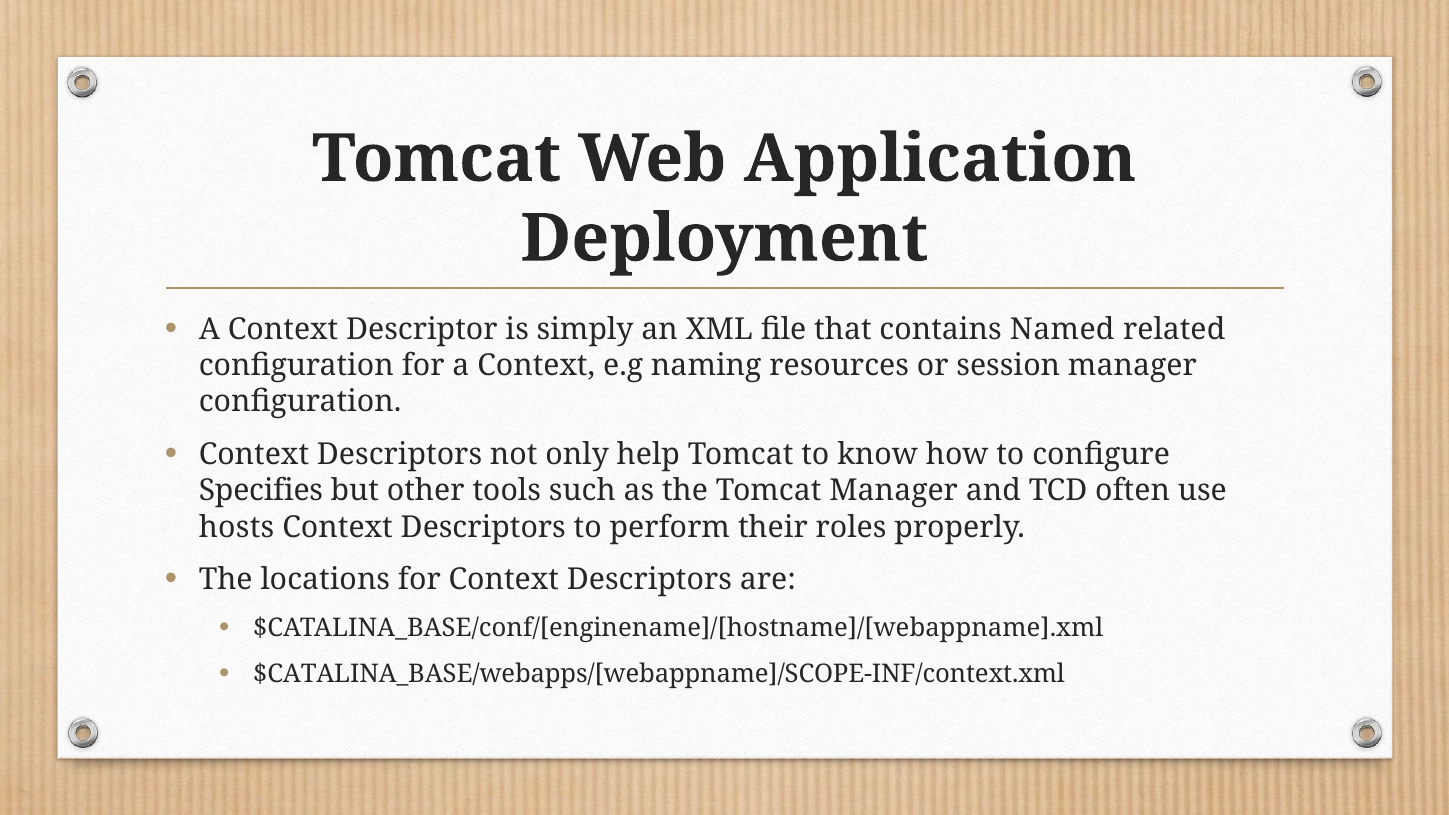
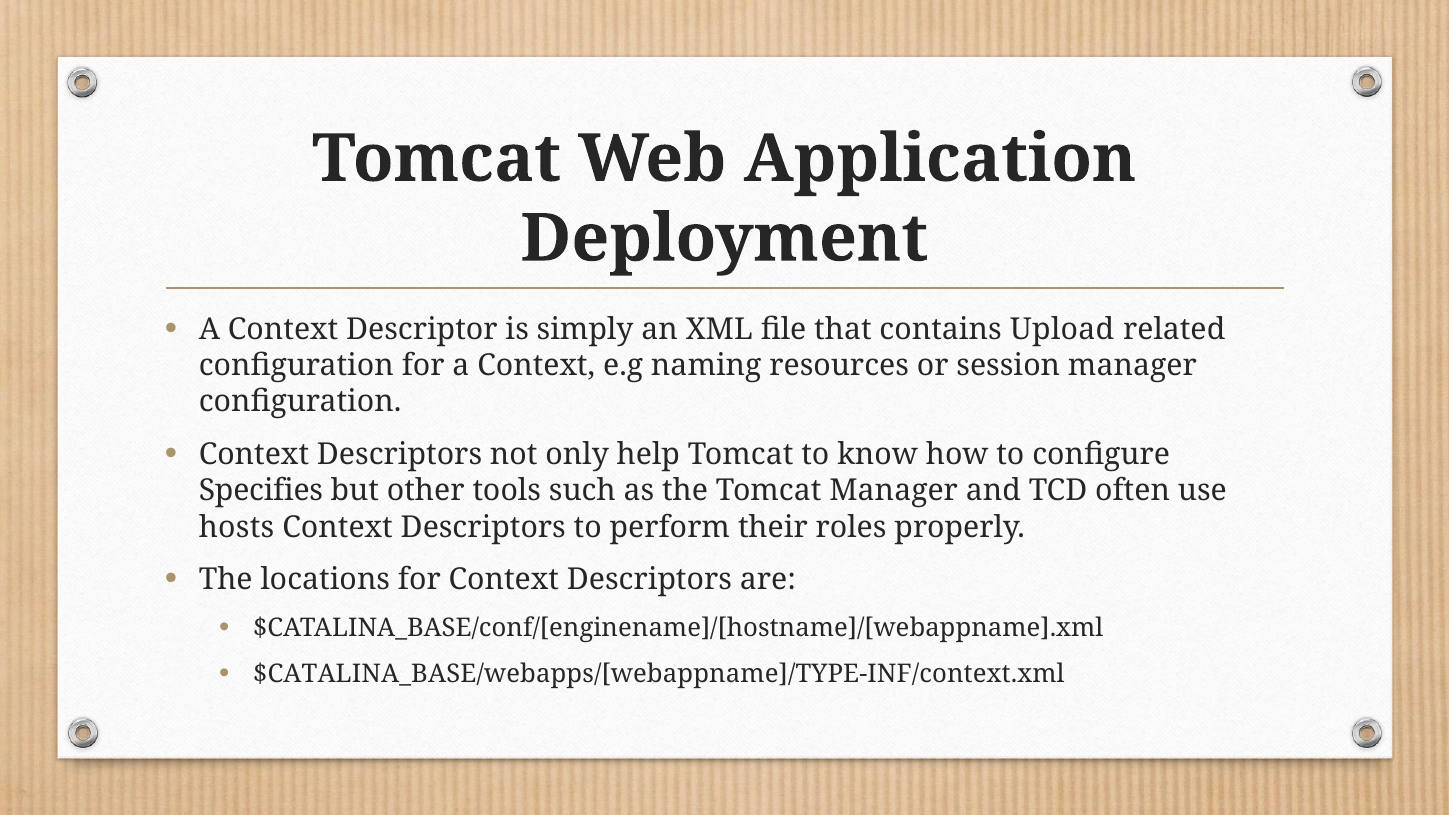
Named: Named -> Upload (1062, 330)
$CATALINA_BASE/webapps/[webappname]/SCOPE-INF/context.xml: $CATALINA_BASE/webapps/[webappname]/SCOPE-INF/context.xml -> $CATALINA_BASE/webapps/[webappname]/TYPE-INF/context.xml (659, 674)
